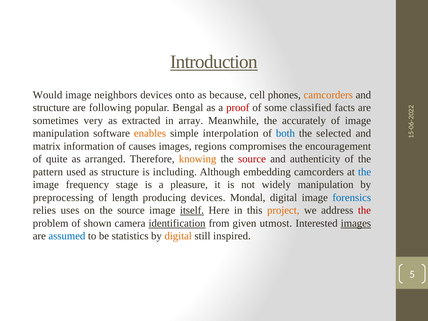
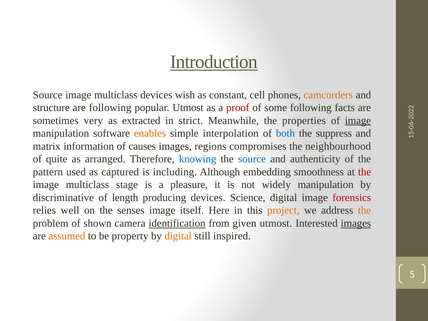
Would: Would -> Source (48, 95)
neighbors: neighbors -> multiclass (116, 95)
onto: onto -> wish (185, 95)
because: because -> constant (228, 95)
popular Bengal: Bengal -> Utmost (188, 108)
some classified: classified -> following (311, 108)
array: array -> strict (191, 121)
accurately: accurately -> properties (304, 121)
image underline: none -> present (358, 121)
selected: selected -> suppress (334, 133)
encouragement: encouragement -> neighbourhood (338, 146)
knowing colour: orange -> blue (198, 159)
source colour: red -> blue (252, 159)
as structure: structure -> captured (120, 172)
embedding camcorders: camcorders -> smoothness (319, 172)
the colour: blue -> red (365, 172)
frequency: frequency -> multiclass (87, 185)
preprocessing: preprocessing -> discriminative (63, 198)
Mondal: Mondal -> Science (248, 198)
forensics colour: blue -> red (352, 198)
uses: uses -> well (70, 210)
on the source: source -> senses (131, 210)
itself underline: present -> none (192, 210)
the colour: red -> orange (364, 210)
assumed colour: blue -> orange (67, 236)
statistics: statistics -> property (130, 236)
